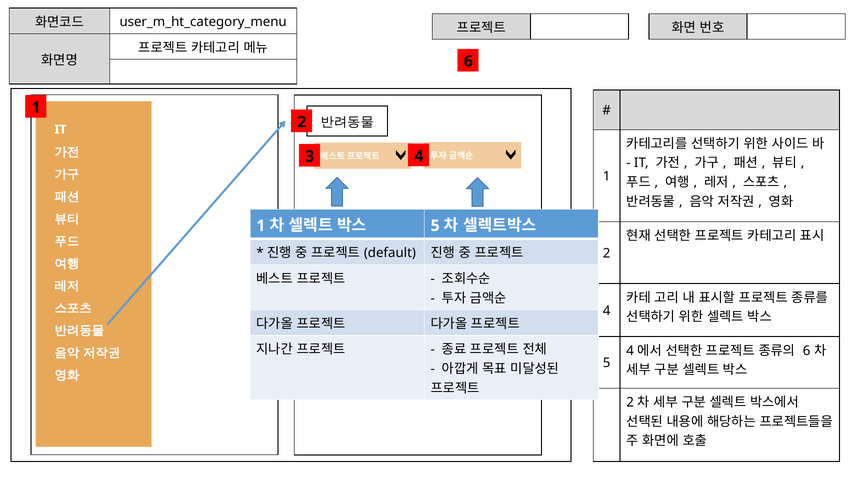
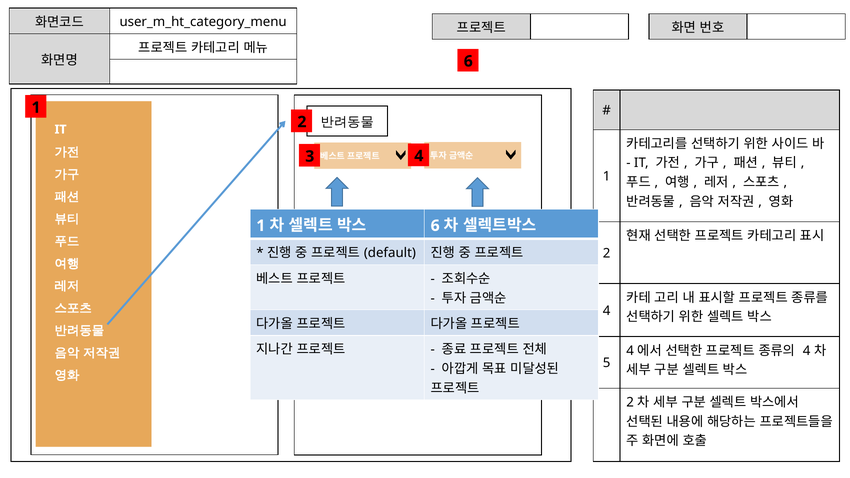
5: 5 -> 6 (435, 226)
6: 6 -> 4 (807, 351)
